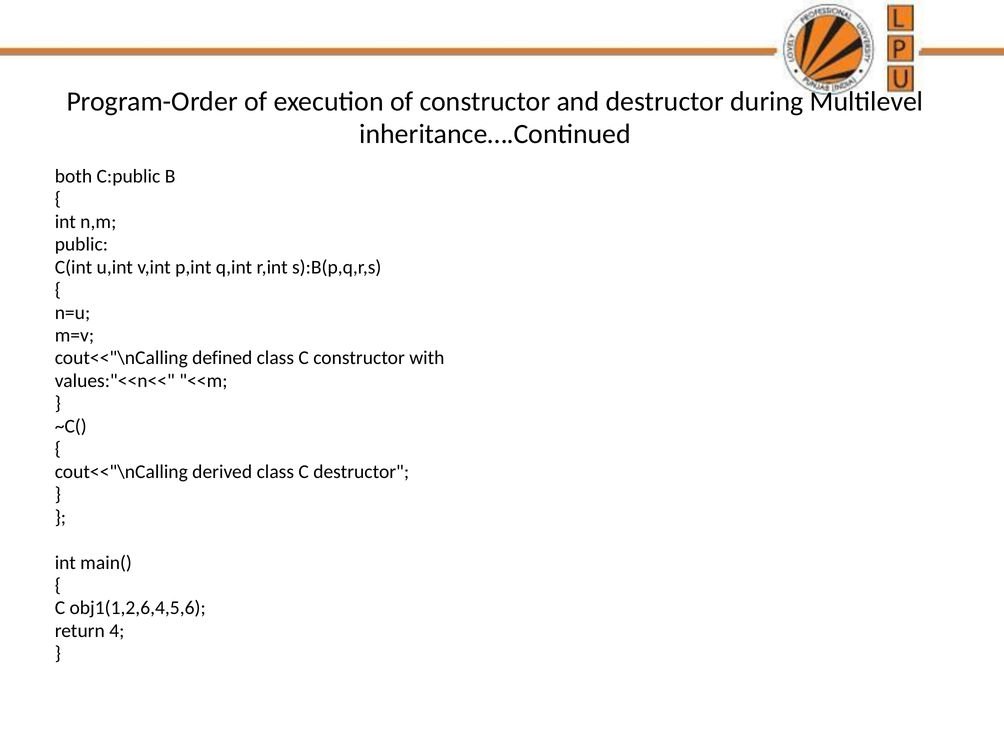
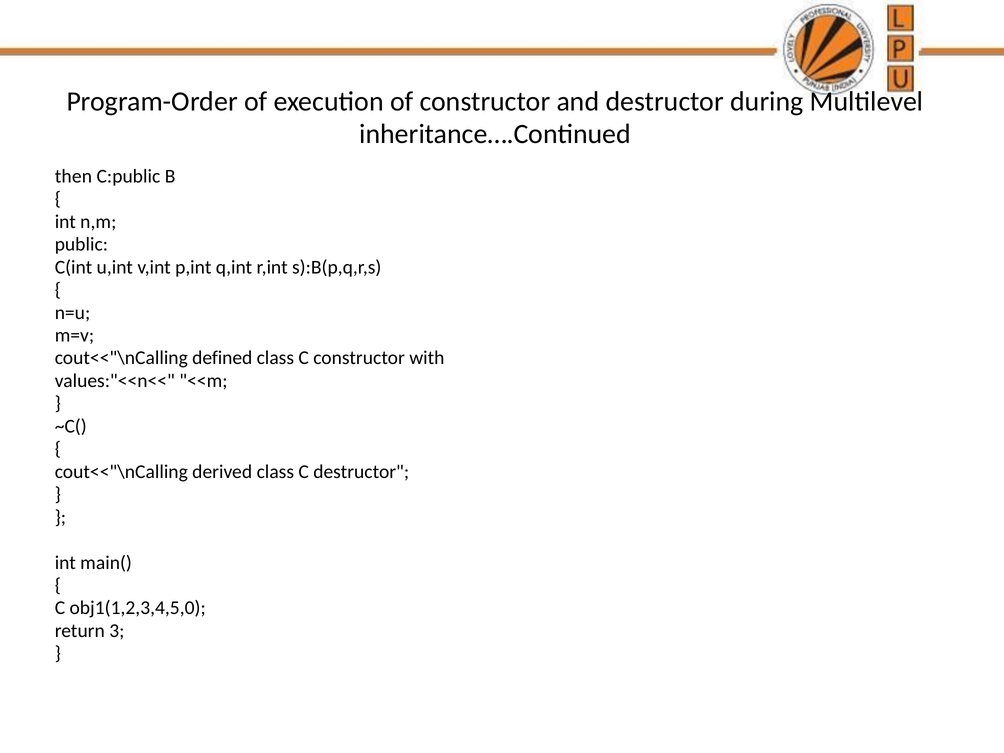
both: both -> then (73, 176)
obj1(1,2,6,4,5,6: obj1(1,2,6,4,5,6 -> obj1(1,2,3,4,5,0 (138, 608)
4: 4 -> 3 (117, 631)
